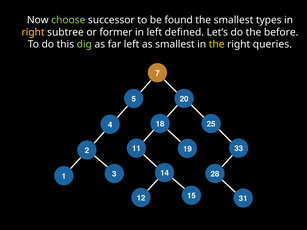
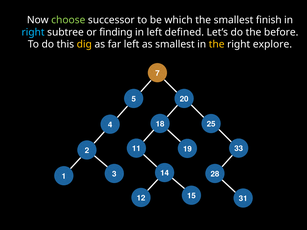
found: found -> which (179, 20)
types: types -> finish (269, 20)
right colour: yellow -> light blue (33, 32)
former: former -> finding (116, 32)
dig colour: light green -> yellow (84, 44)
queries: queries -> explore (272, 44)
